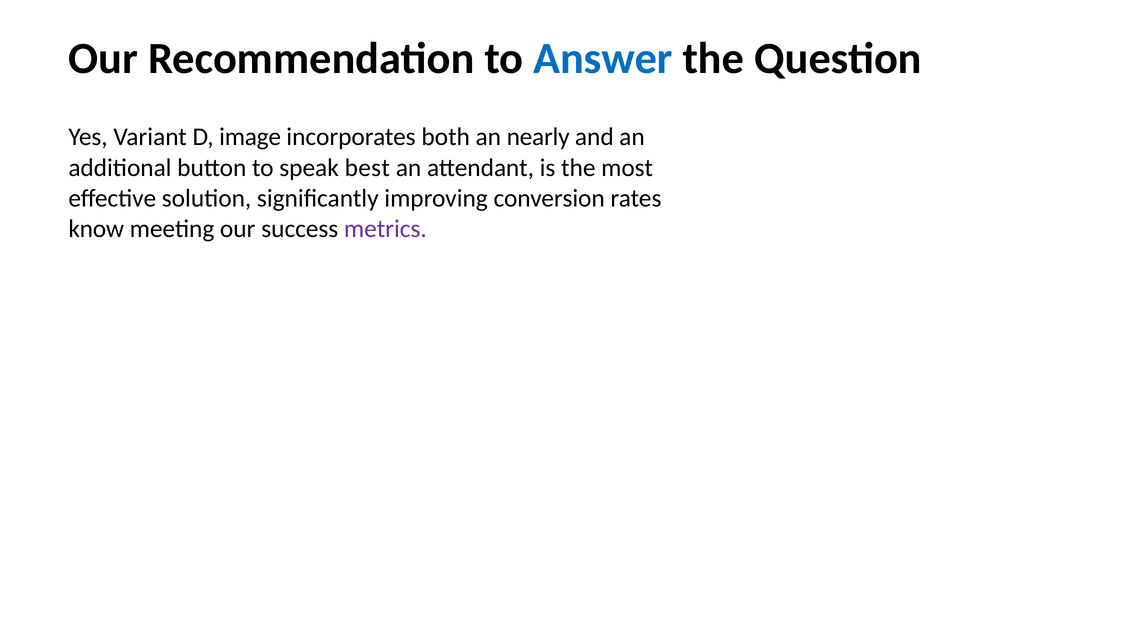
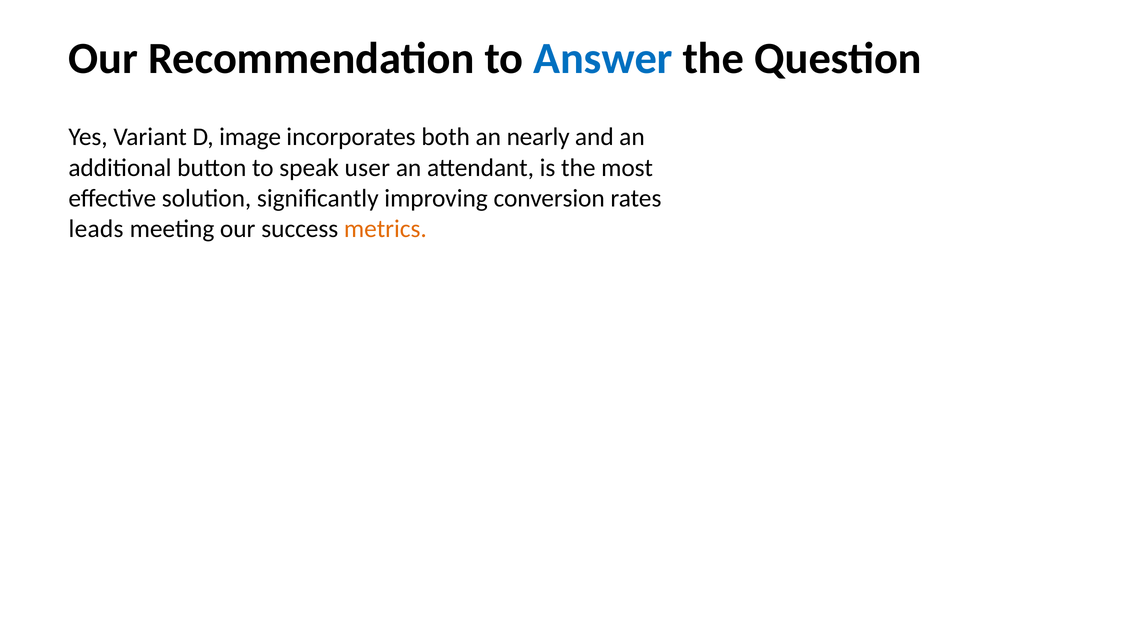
best: best -> user (367, 167)
know: know -> leads (96, 228)
metrics colour: purple -> orange (385, 228)
